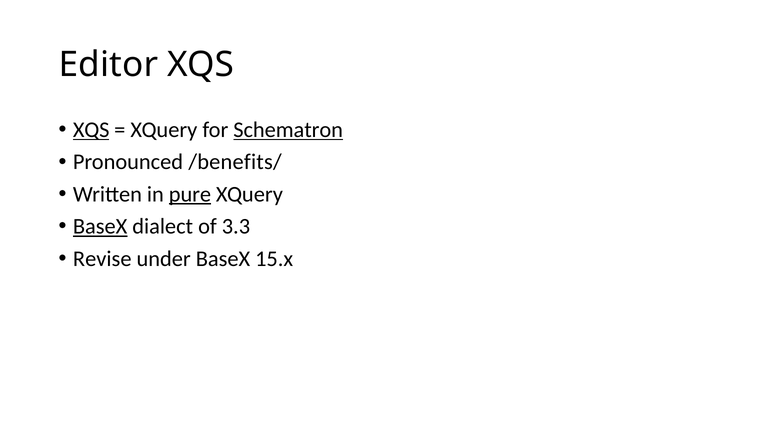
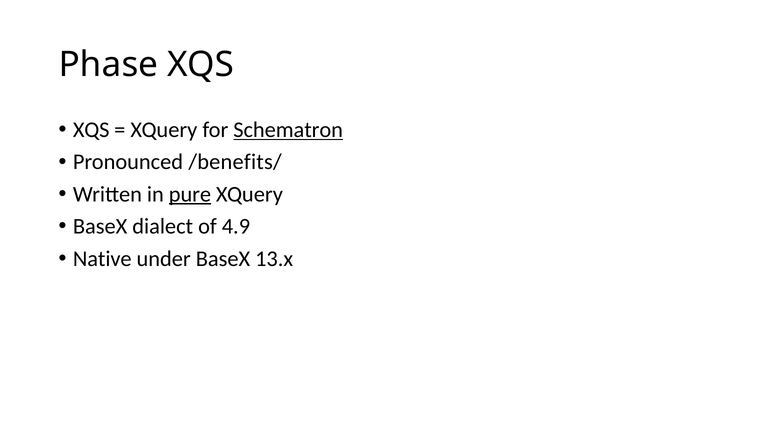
Editor: Editor -> Phase (108, 65)
XQS underline: present -> none (91, 130)
BaseX underline: present -> none (100, 226)
3.3: 3.3 -> 4.9 (236, 226)
Revise: Revise -> Native (102, 259)
15.x: 15.x -> 13.x (274, 259)
